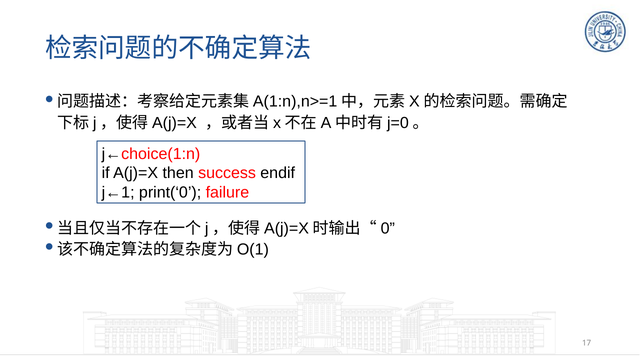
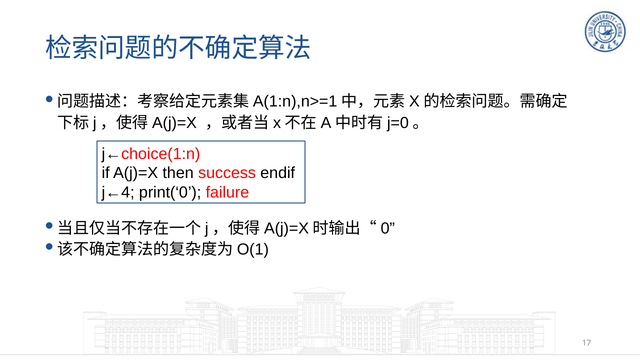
j←1: j←1 -> j←4 (118, 192)
